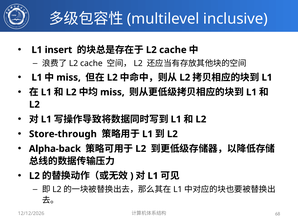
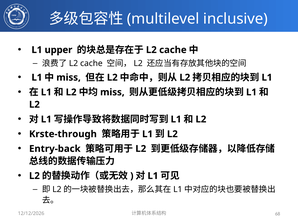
insert: insert -> upper (58, 50)
Store-through: Store-through -> Krste-through (63, 134)
Alpha-back: Alpha-back -> Entry-back (55, 148)
